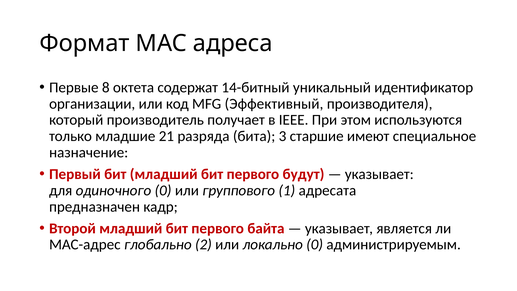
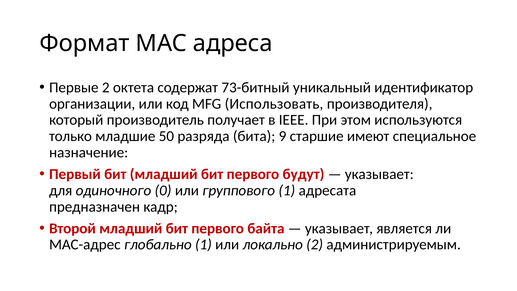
Первые 8: 8 -> 2 (106, 87)
14-битный: 14-битный -> 73-битный (256, 87)
Эффективный: Эффективный -> Использовать (274, 104)
21: 21 -> 50 (166, 136)
3: 3 -> 9 (282, 136)
глобально 2: 2 -> 1 (203, 244)
локально 0: 0 -> 2 (315, 244)
